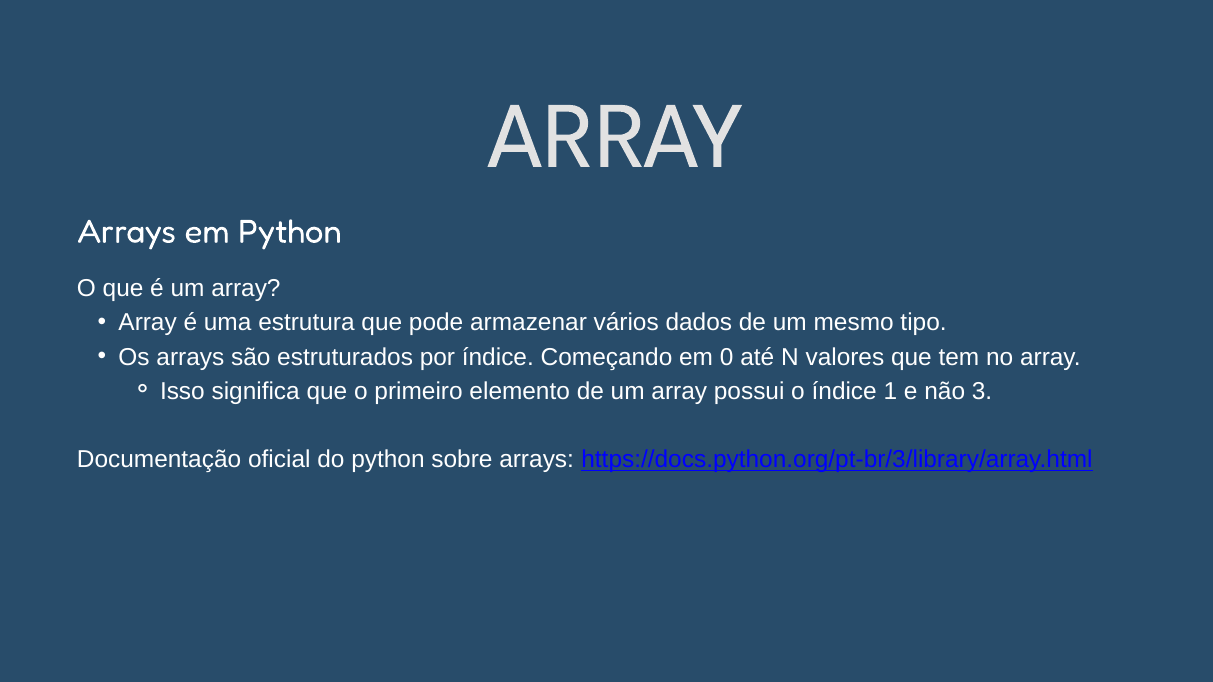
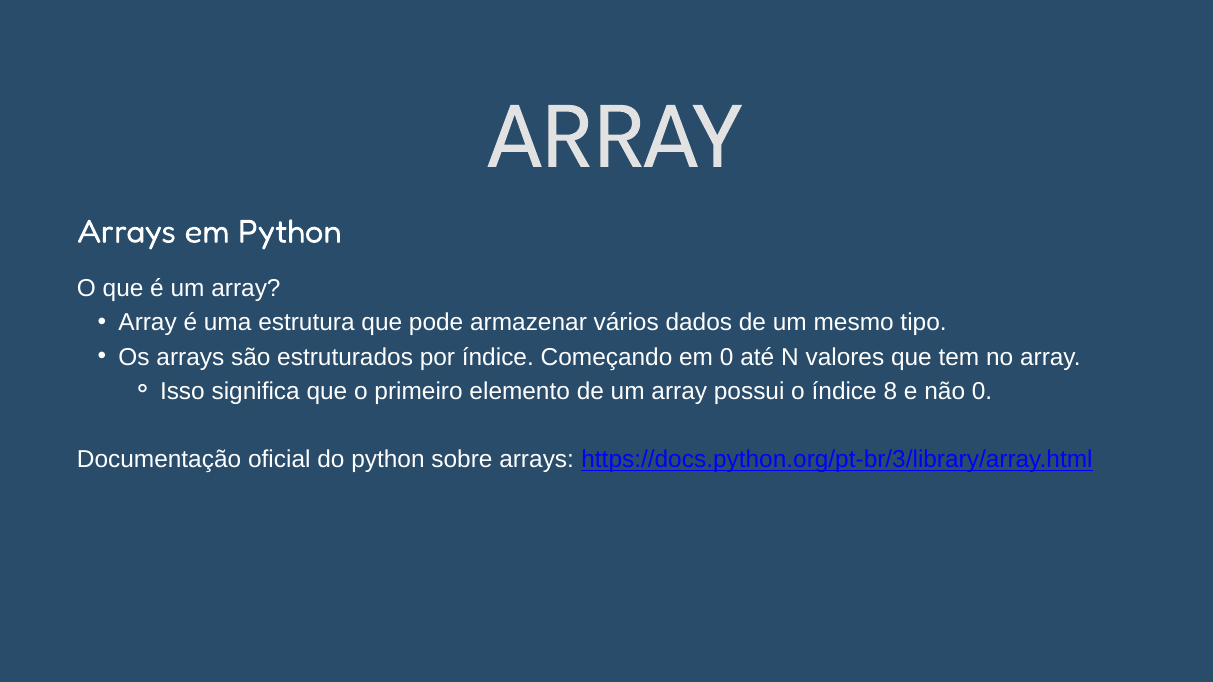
1: 1 -> 8 (890, 391)
não 3: 3 -> 0 (982, 391)
